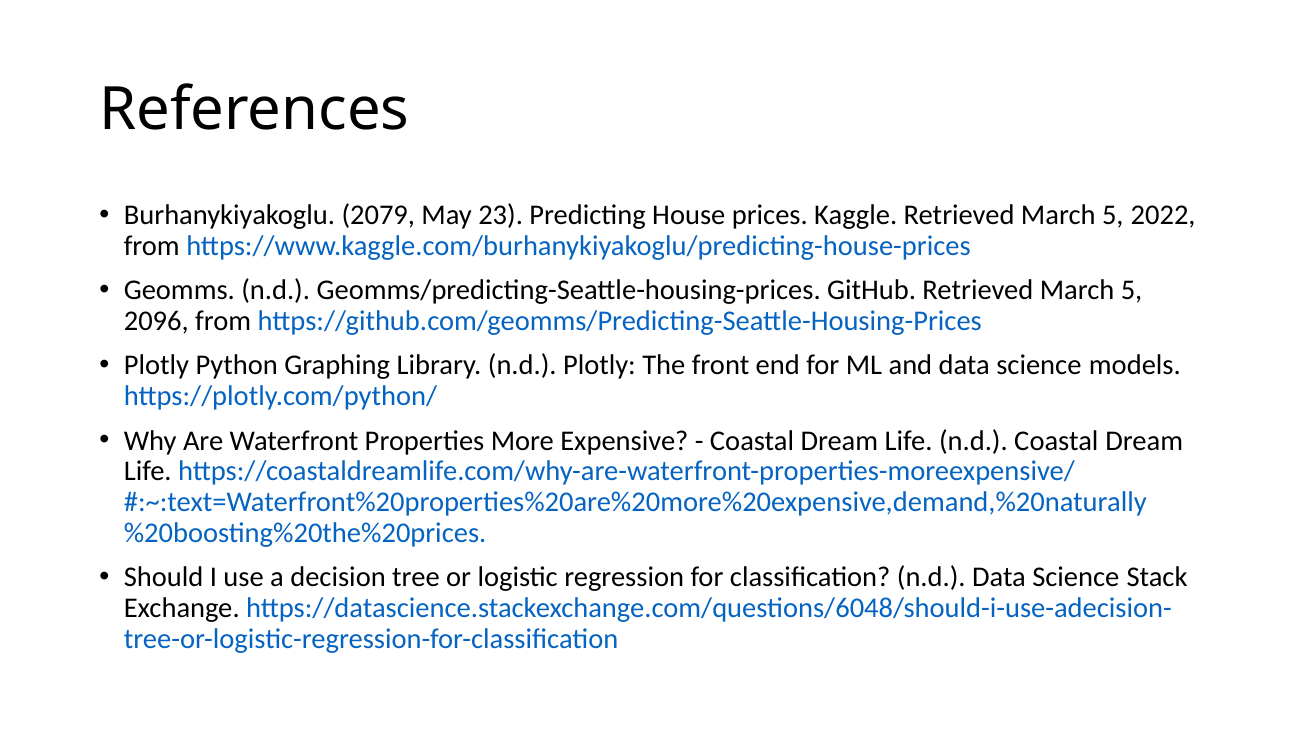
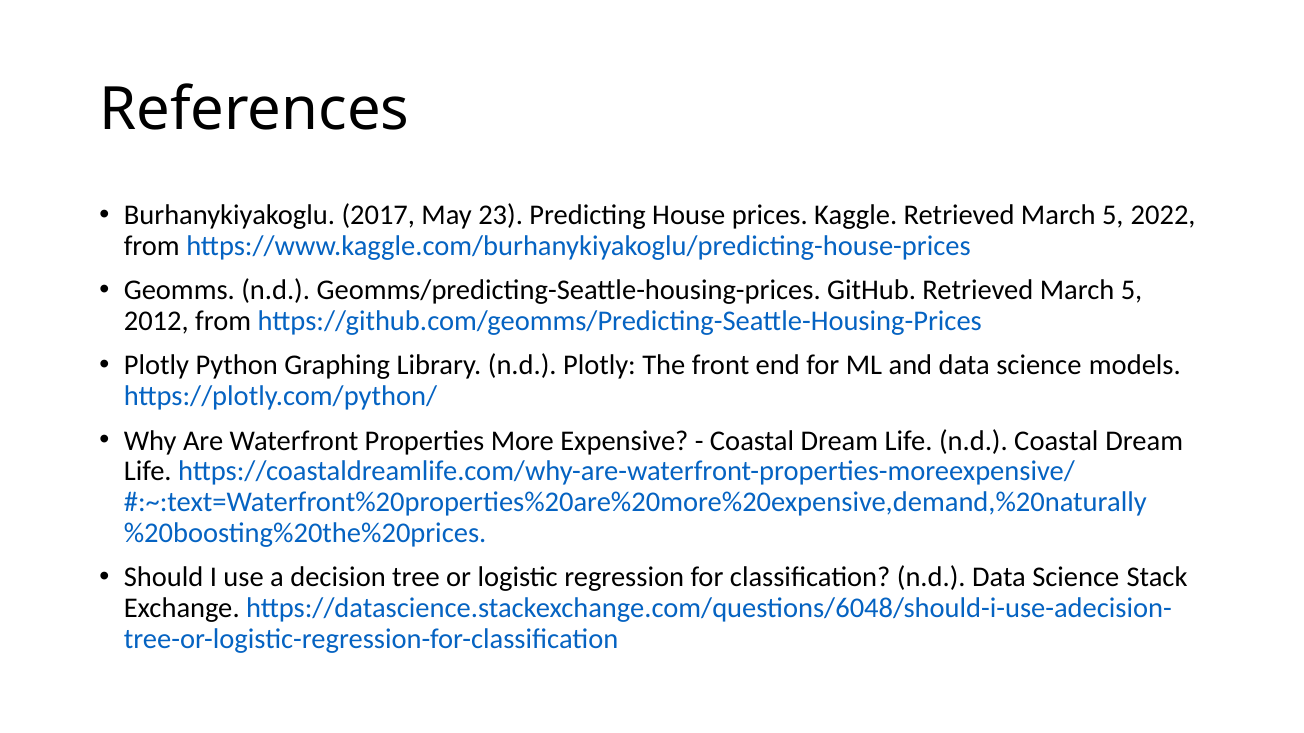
2079: 2079 -> 2017 (378, 215)
2096: 2096 -> 2012 (156, 321)
